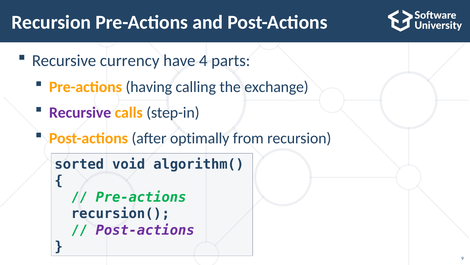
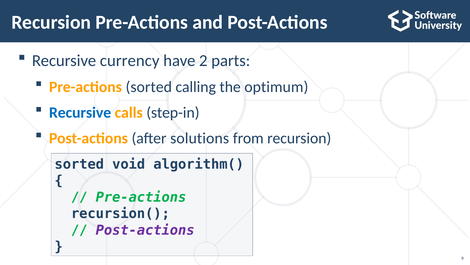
4: 4 -> 2 (203, 61)
Pre-actions having: having -> sorted (149, 87)
exchange: exchange -> optimum (276, 87)
Recursive colour: purple -> blue (80, 112)
optimally: optimally -> solutions (200, 138)
